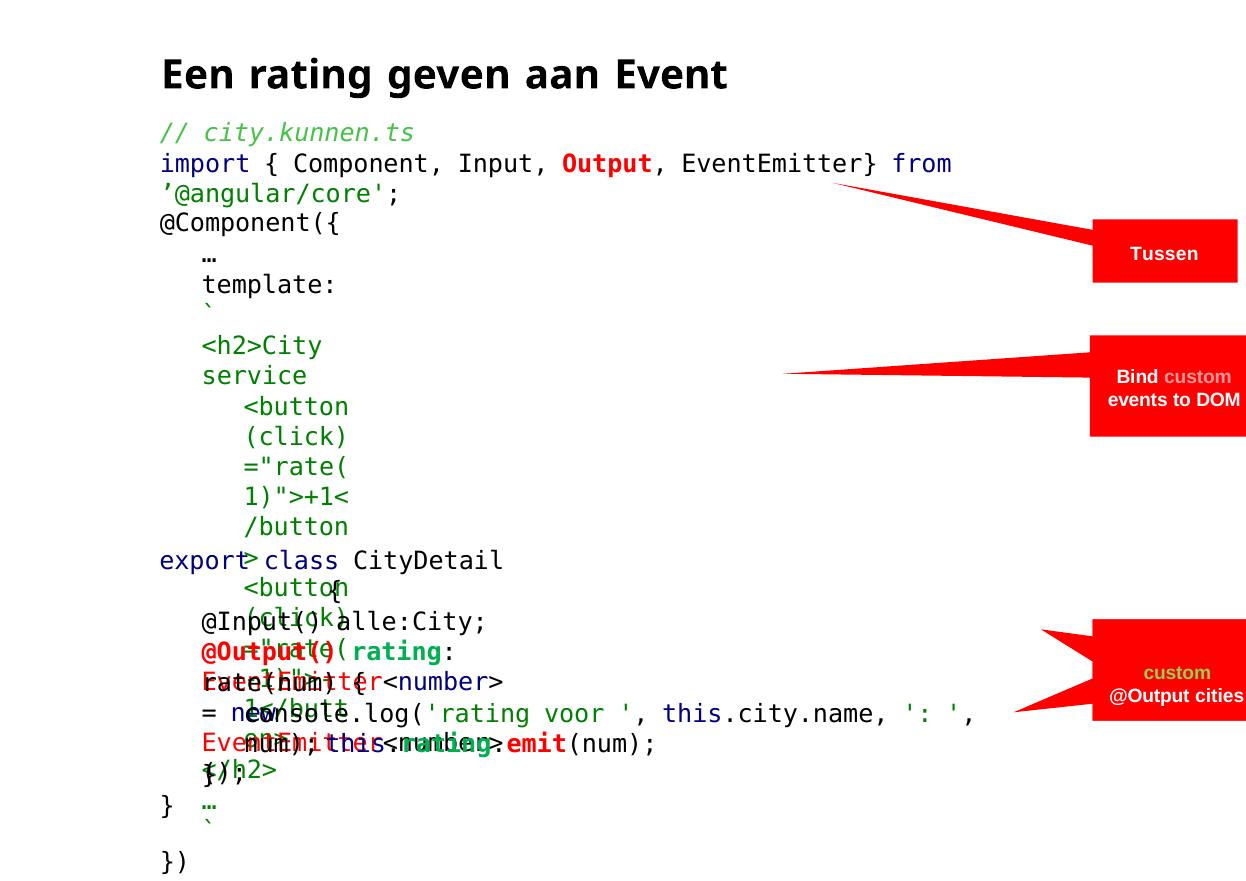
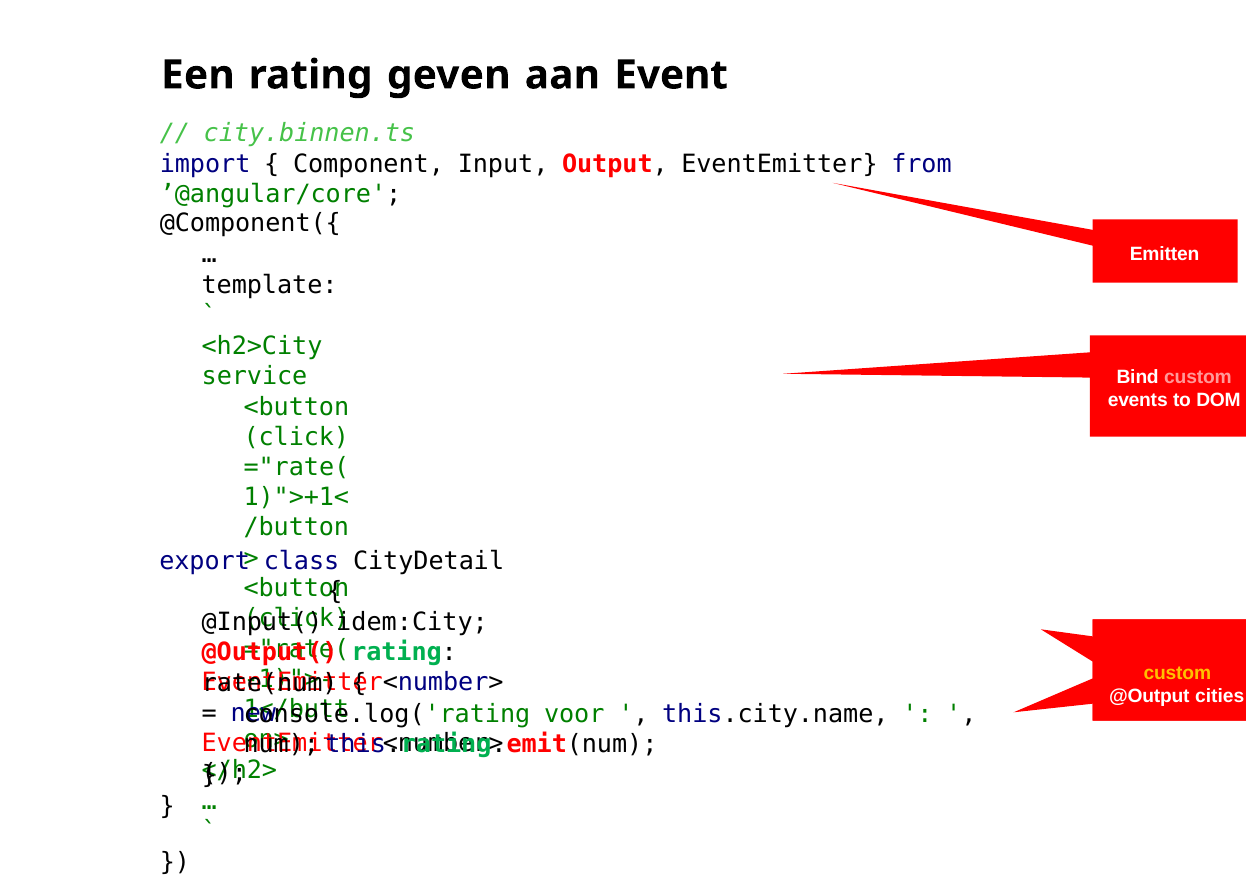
city.kunnen.ts: city.kunnen.ts -> city.binnen.ts (309, 133)
Tussen: Tussen -> Emitten (1165, 254)
alle:City: alle:City -> idem:City (412, 622)
custom colour: light green -> yellow (1177, 673)
